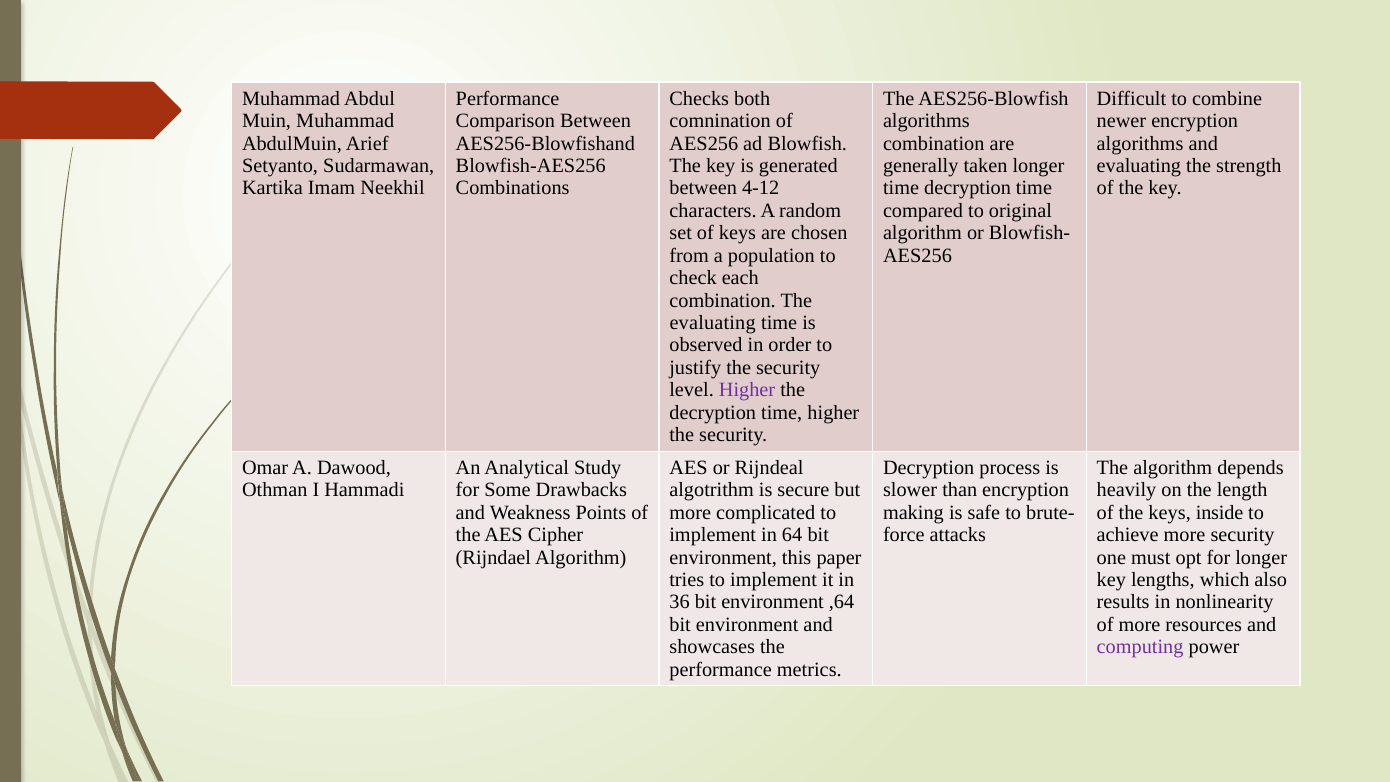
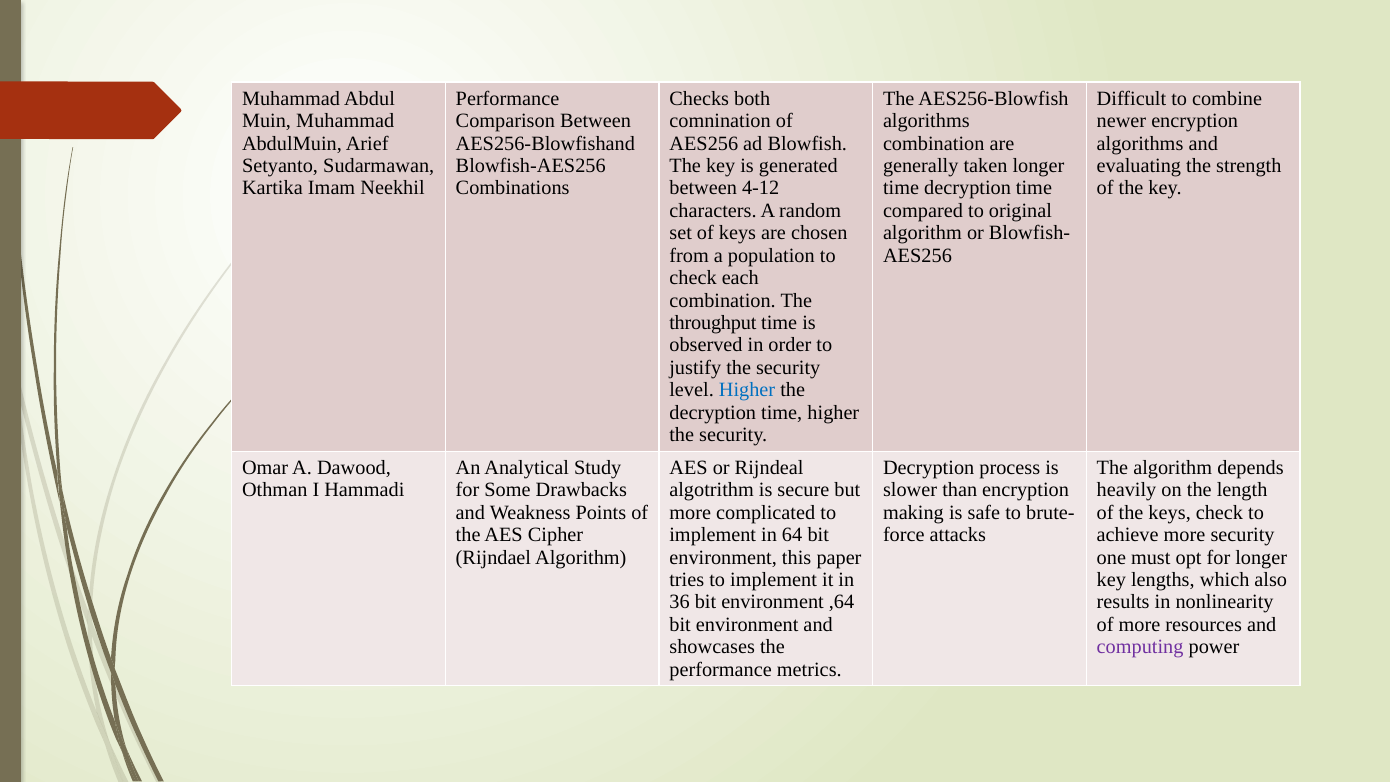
evaluating: evaluating -> throughput (713, 323)
Higher colour: purple -> blue (747, 390)
keys inside: inside -> check (1219, 512)
